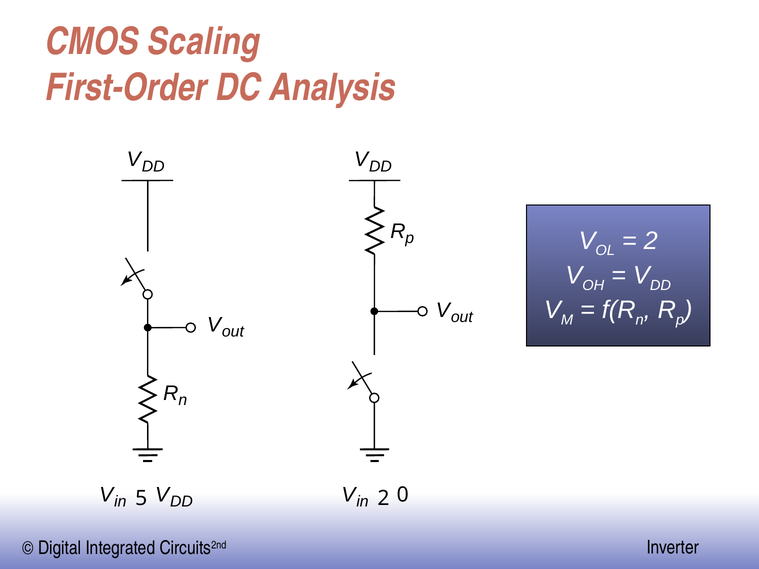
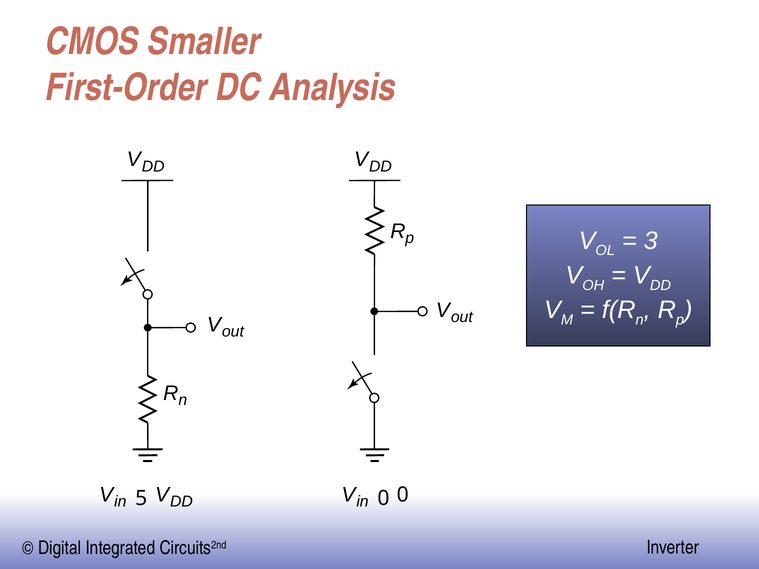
Scaling: Scaling -> Smaller (204, 42)
2: 2 -> 3 (651, 241)
in 2: 2 -> 0 (383, 499)
